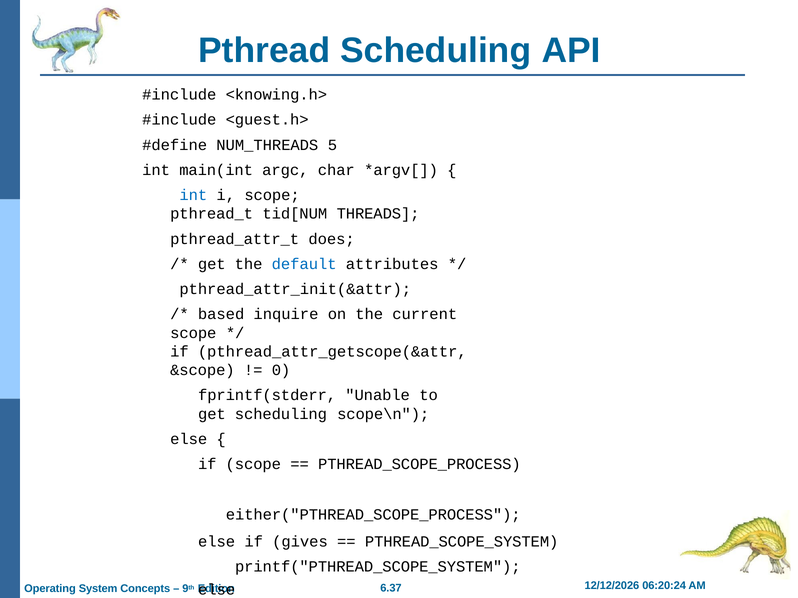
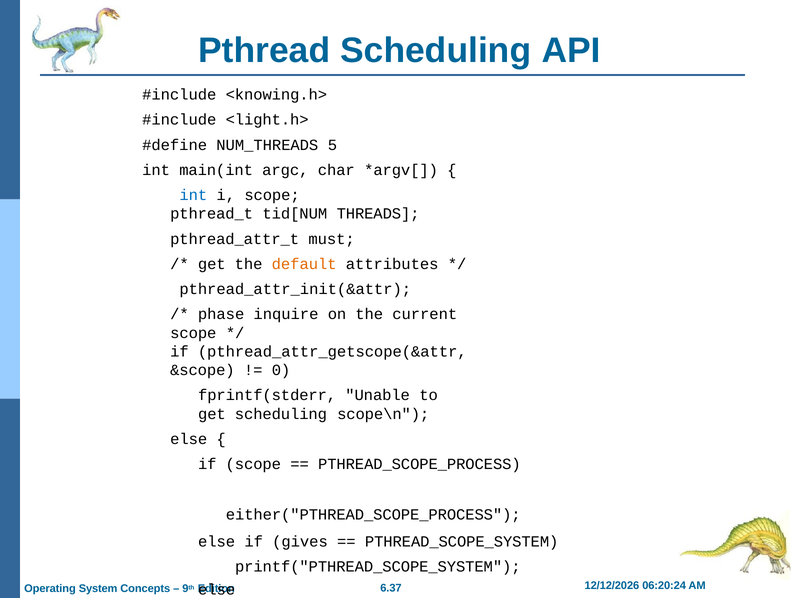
<guest.h>: <guest.h> -> <light.h> (267, 120)
does: does -> must (332, 239)
default colour: blue -> orange (304, 264)
based: based -> phase (221, 315)
